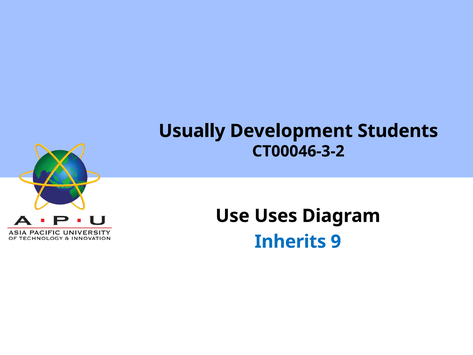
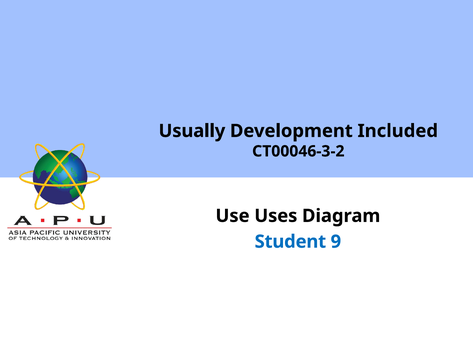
Students: Students -> Included (398, 131)
Inherits: Inherits -> Student (290, 241)
